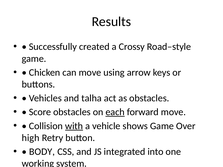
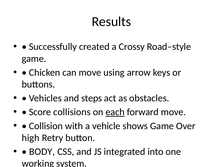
talha: talha -> steps (92, 98)
Score obstacles: obstacles -> collisions (72, 112)
with underline: present -> none (74, 126)
